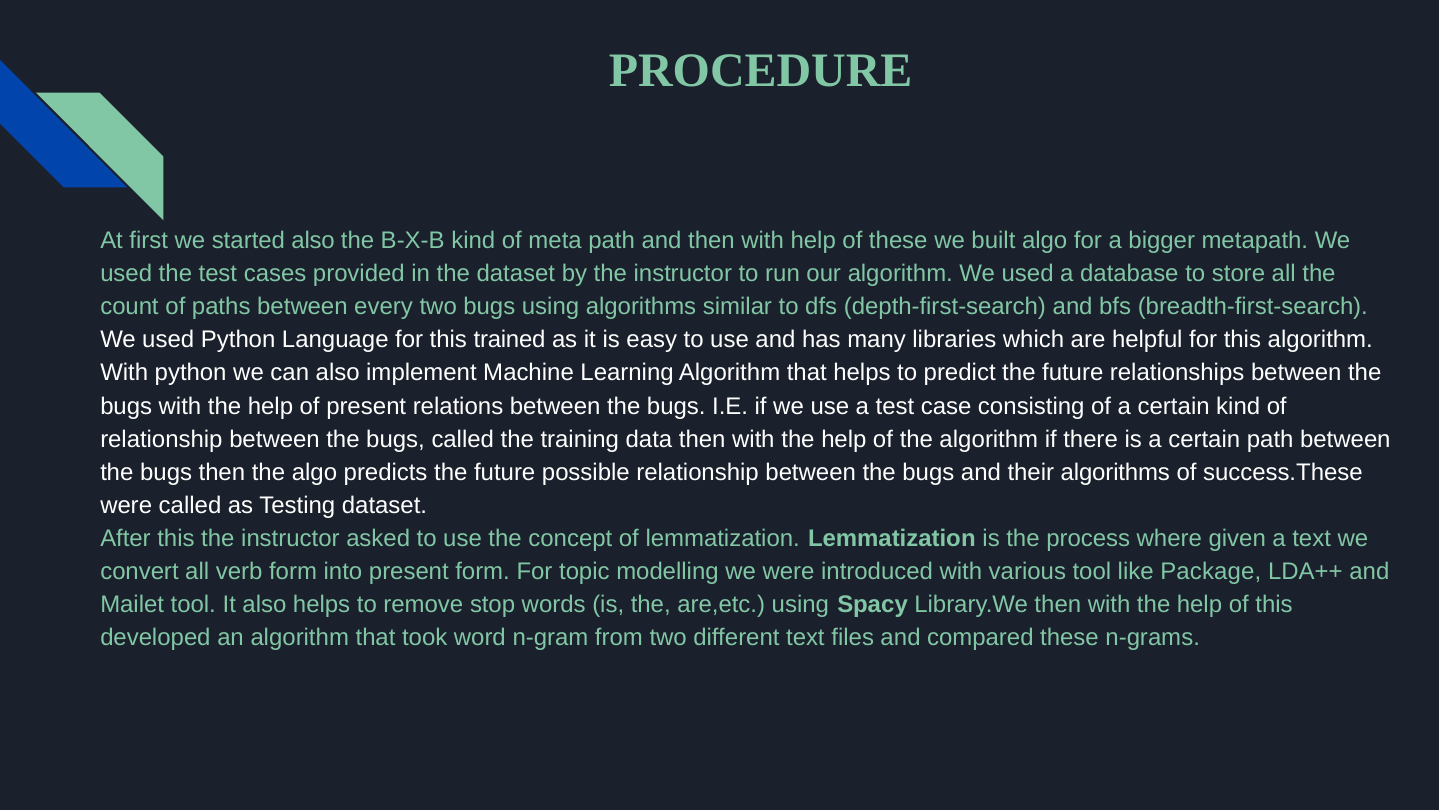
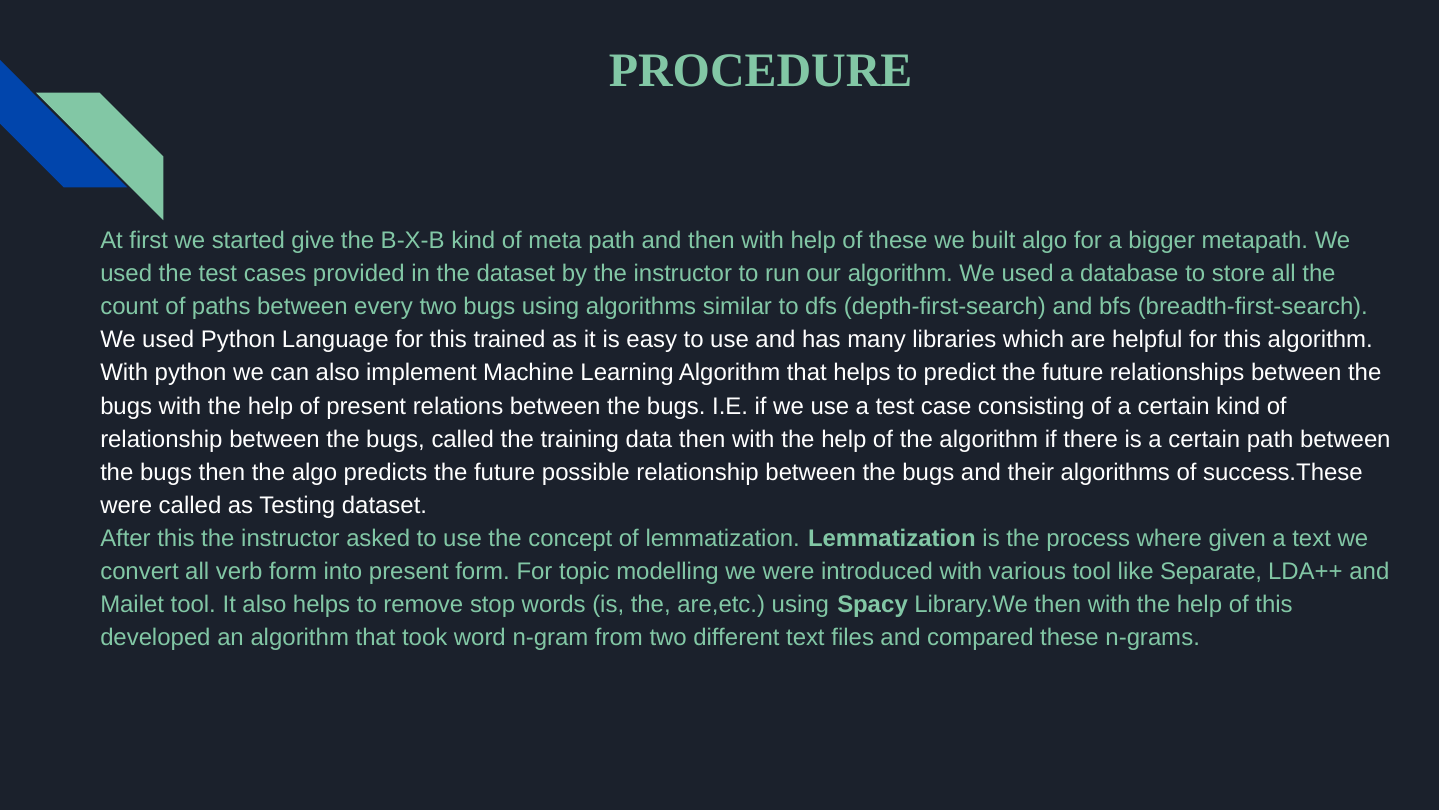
started also: also -> give (313, 240)
Package: Package -> Separate (1211, 571)
